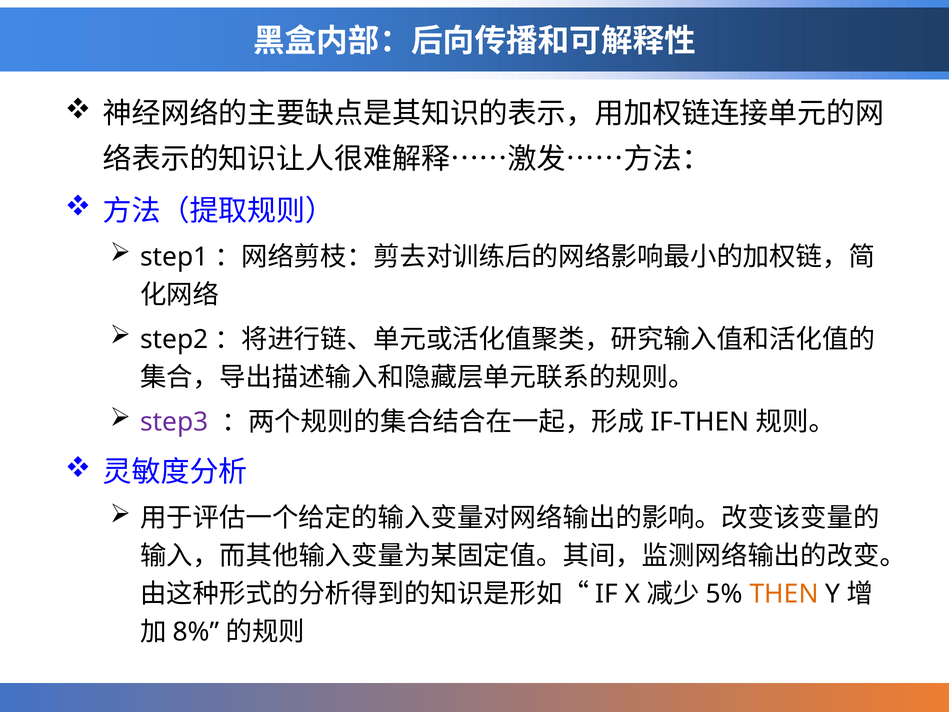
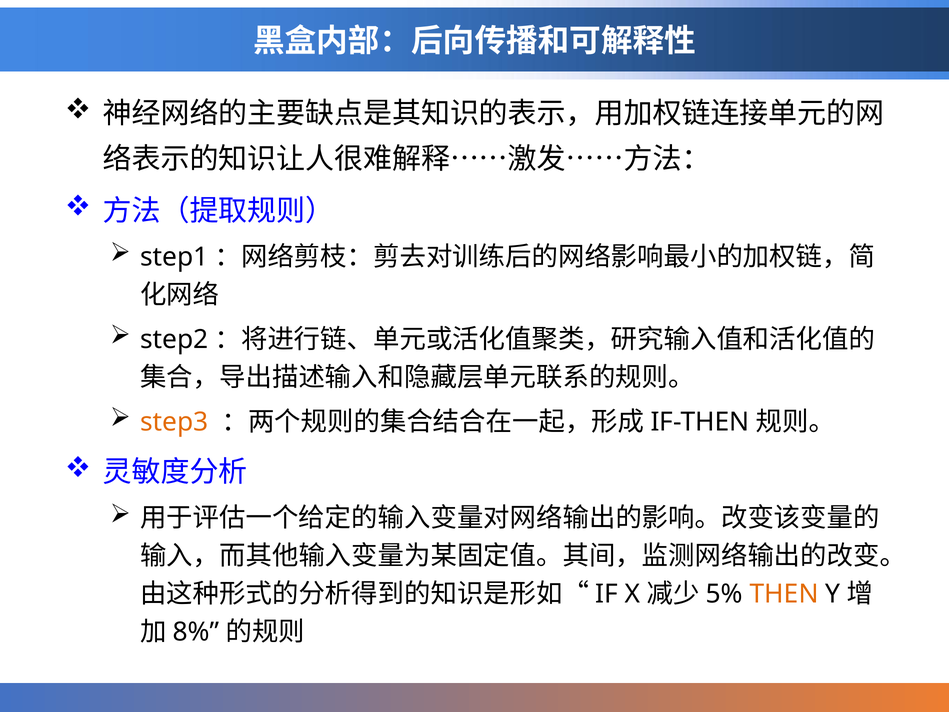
step3 colour: purple -> orange (174, 422)
